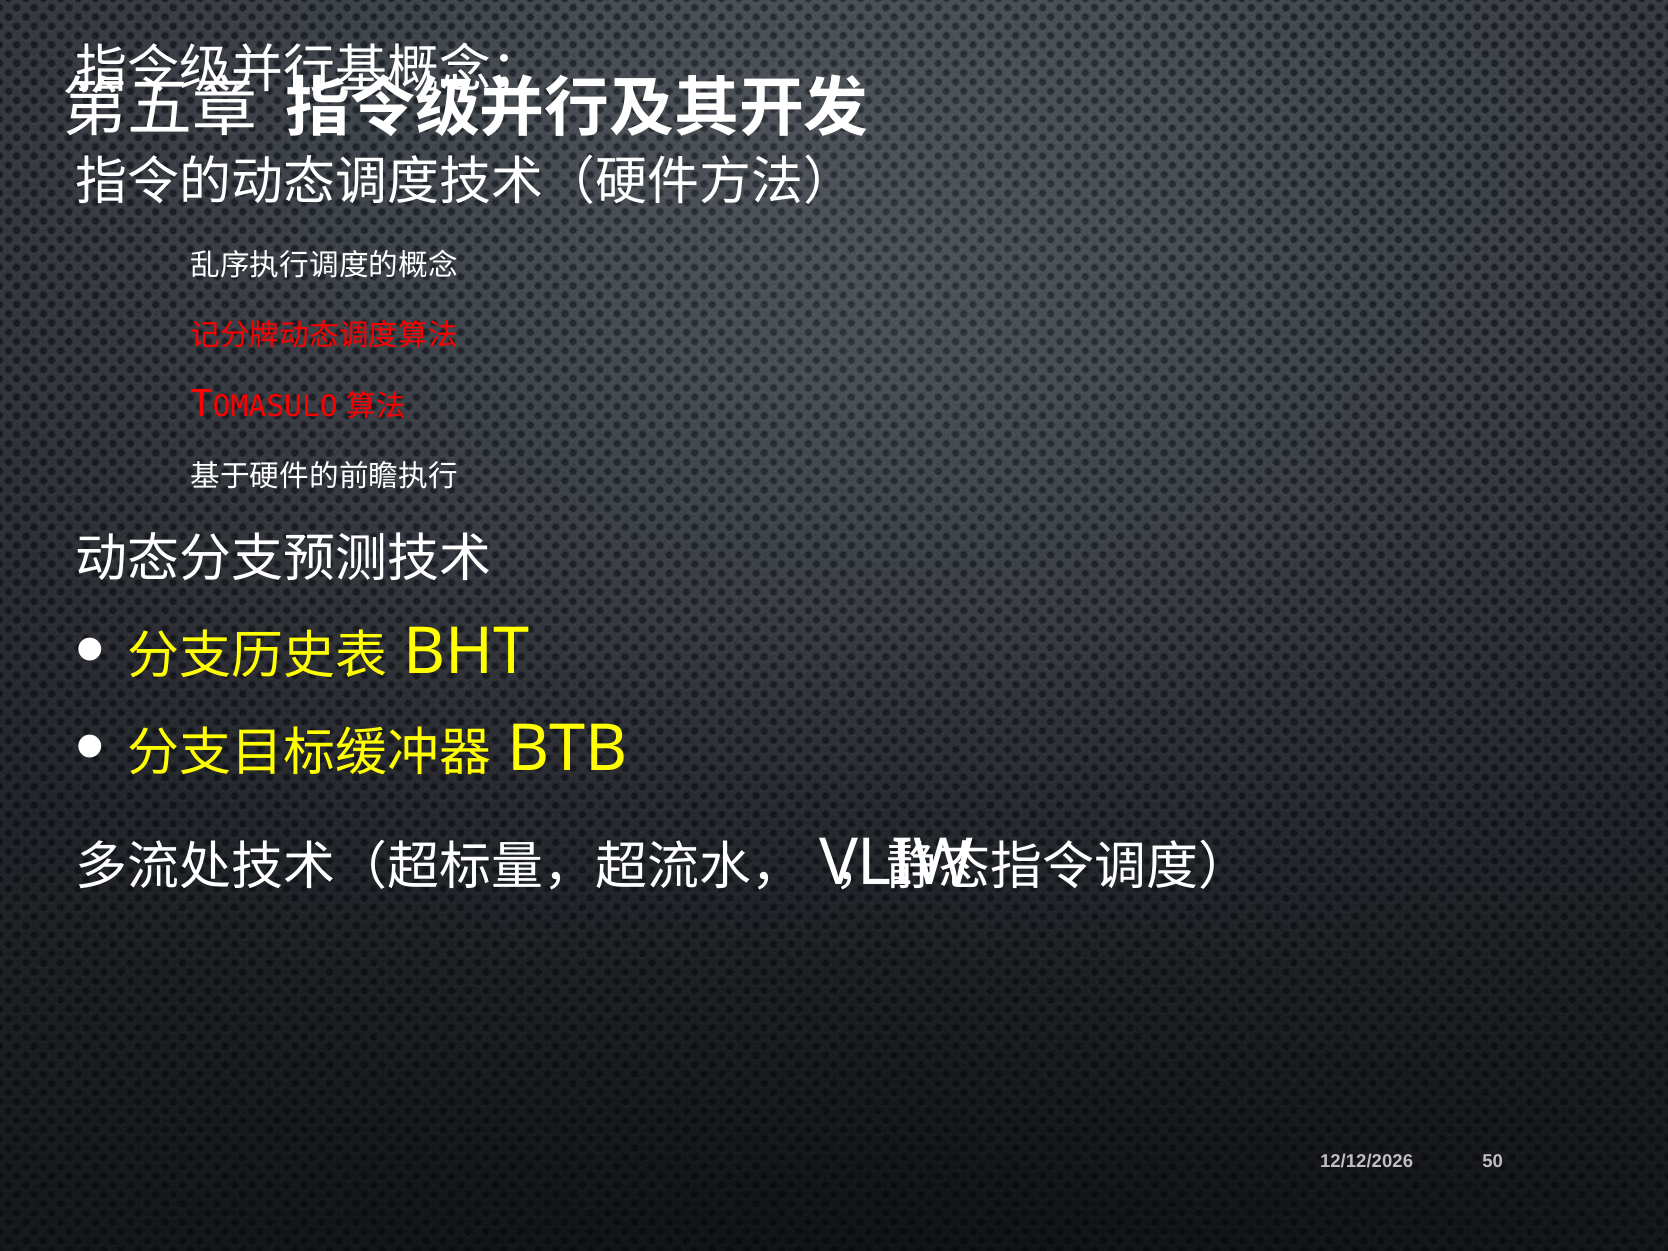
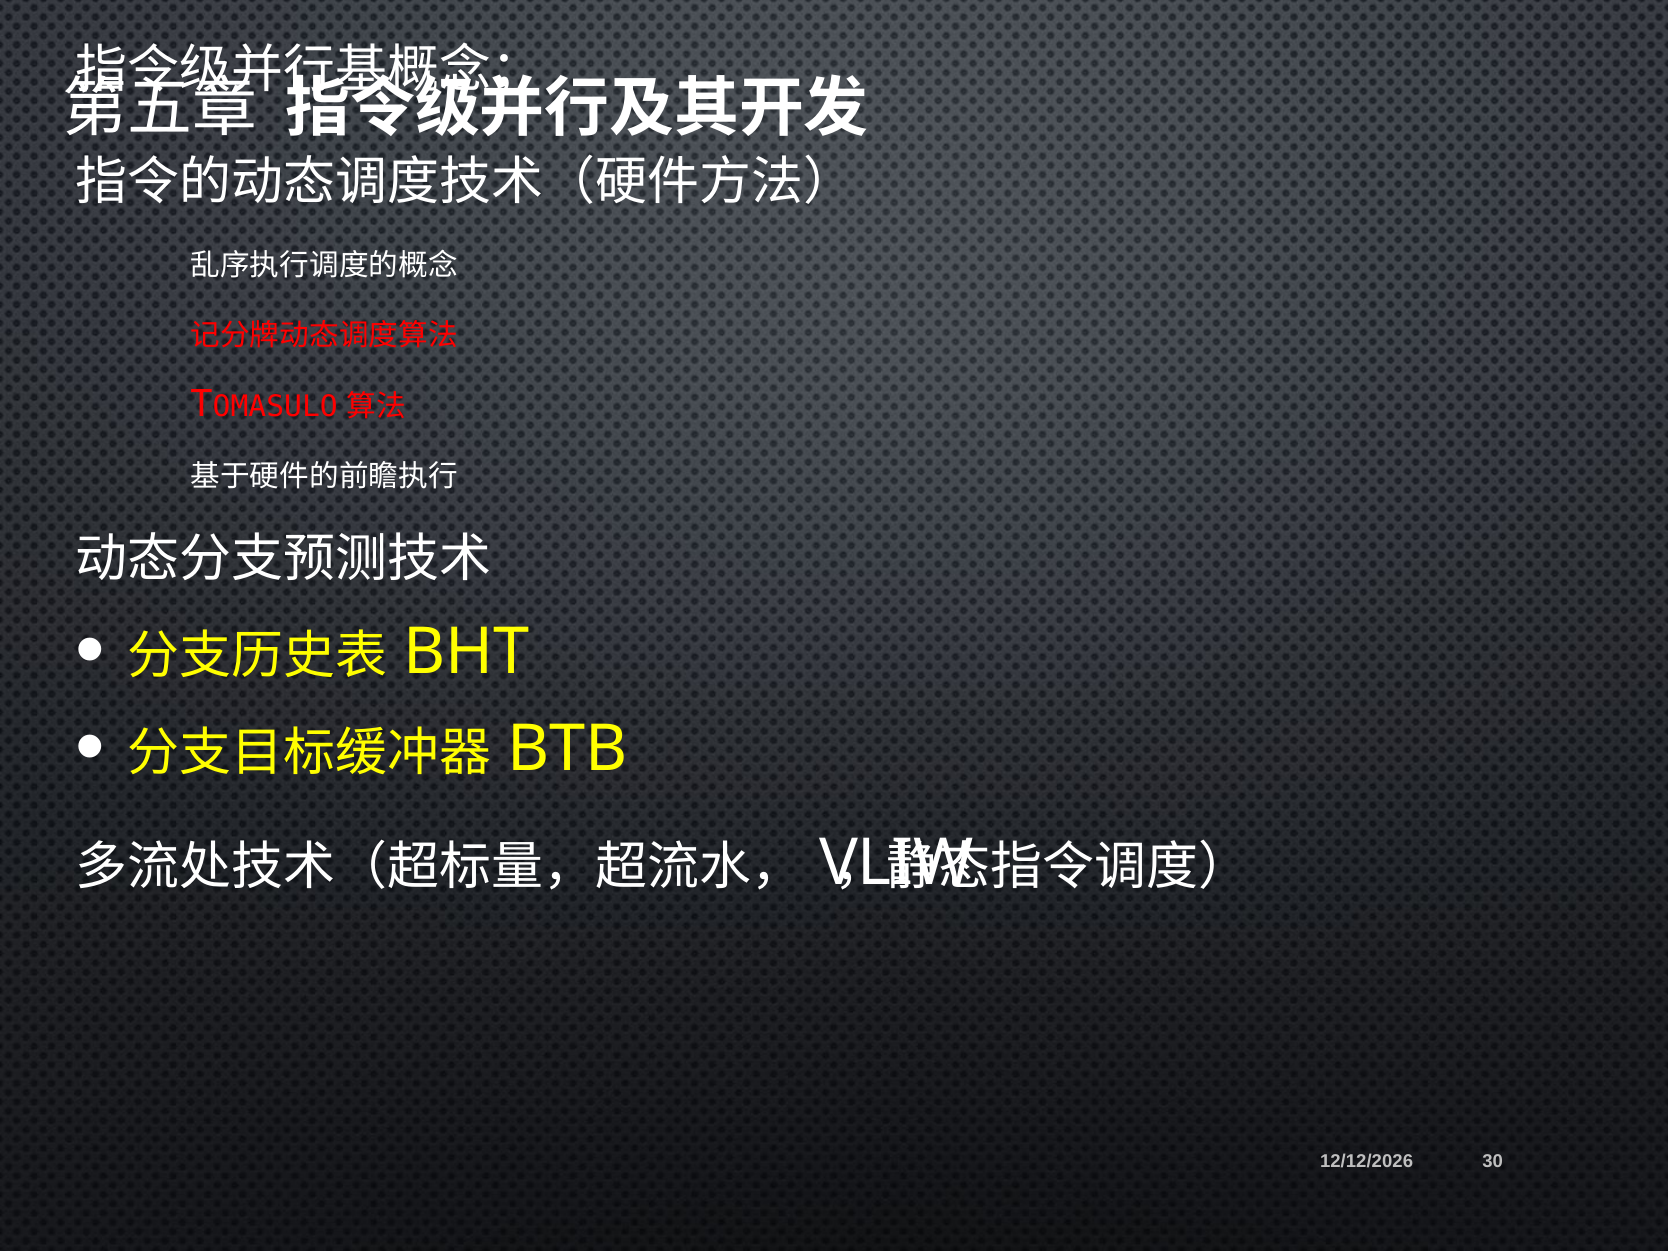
50: 50 -> 30 (1493, 1162)
